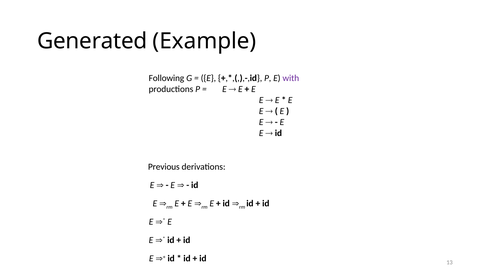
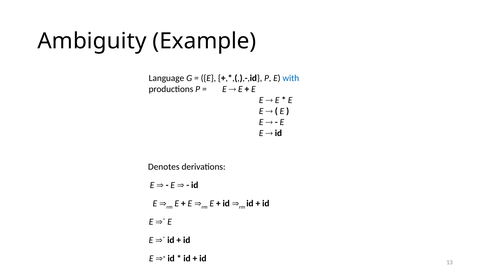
Generated: Generated -> Ambiguity (92, 41)
Following: Following -> Language (166, 78)
with colour: purple -> blue (291, 78)
Previous: Previous -> Denotes (164, 167)
